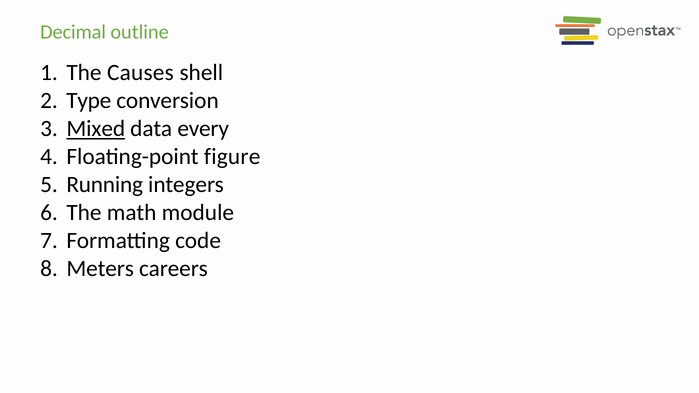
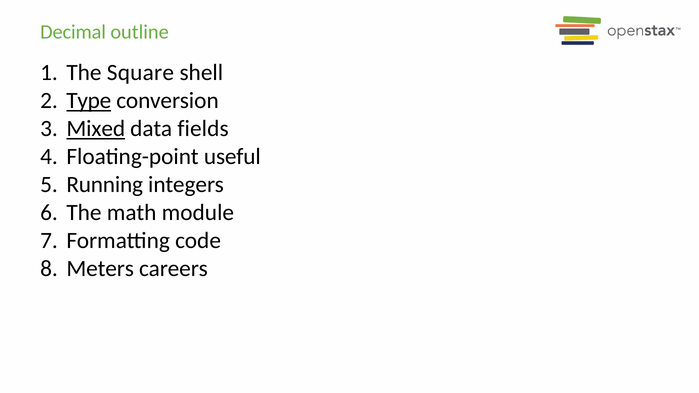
Causes: Causes -> Square (140, 73)
Type underline: none -> present (89, 101)
every: every -> fields (203, 129)
figure: figure -> useful (232, 157)
